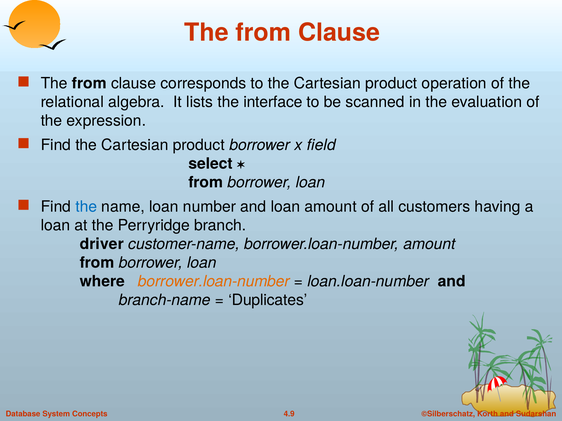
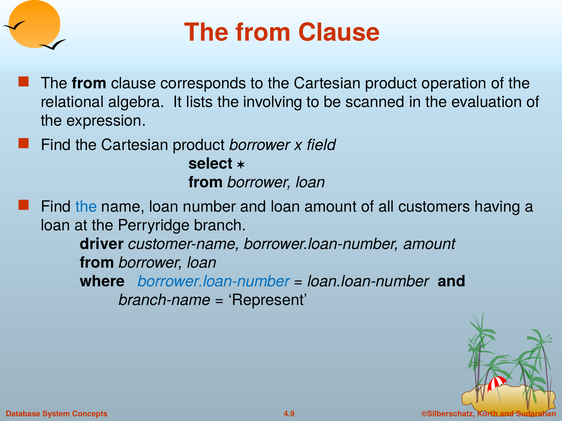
interface: interface -> involving (273, 102)
borrower.loan-number colour: orange -> blue (214, 282)
Duplicates: Duplicates -> Represent (268, 301)
